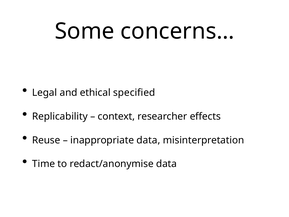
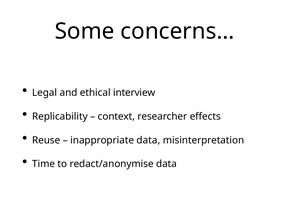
specified: specified -> interview (134, 93)
